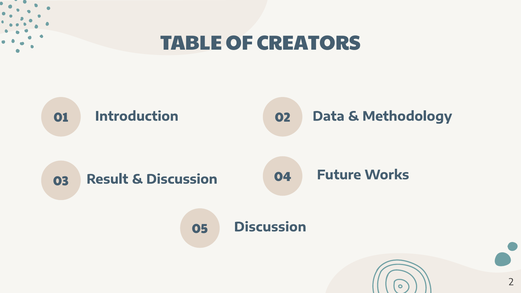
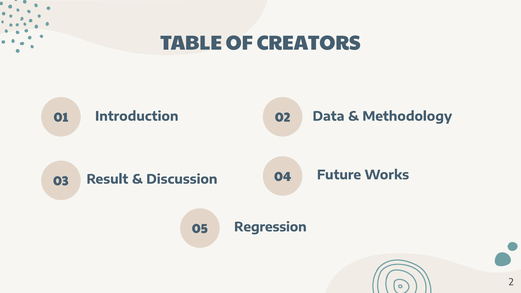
Discussion: Discussion -> Regression (270, 227)
